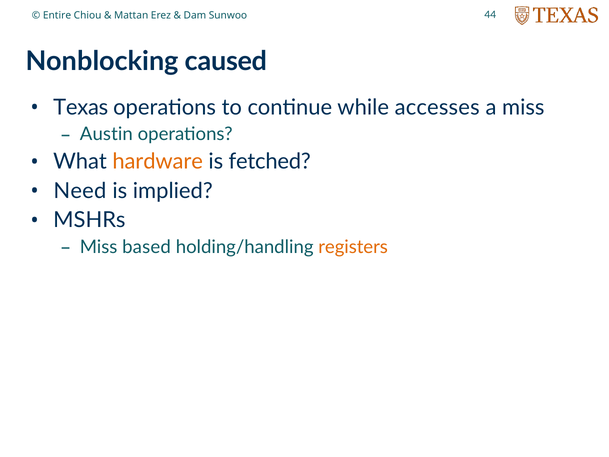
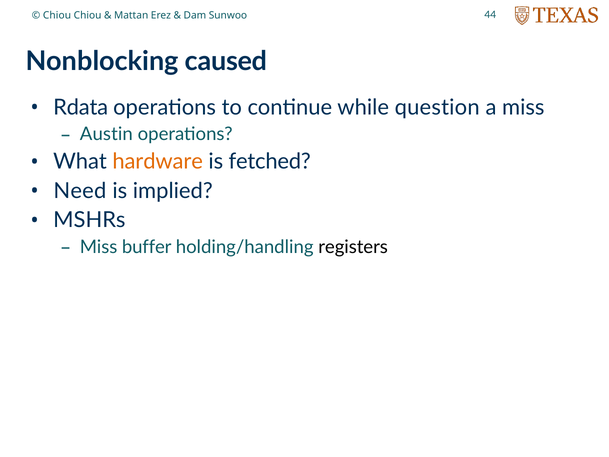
Entire: Entire -> Chiou (57, 15)
Texas: Texas -> Rdata (81, 107)
accesses: accesses -> question (437, 107)
based: based -> buffer (147, 247)
registers colour: orange -> black (353, 247)
